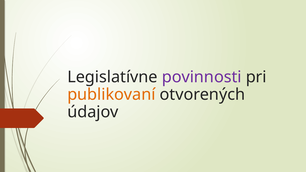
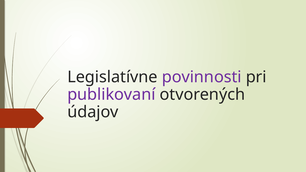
publikovaní colour: orange -> purple (111, 95)
